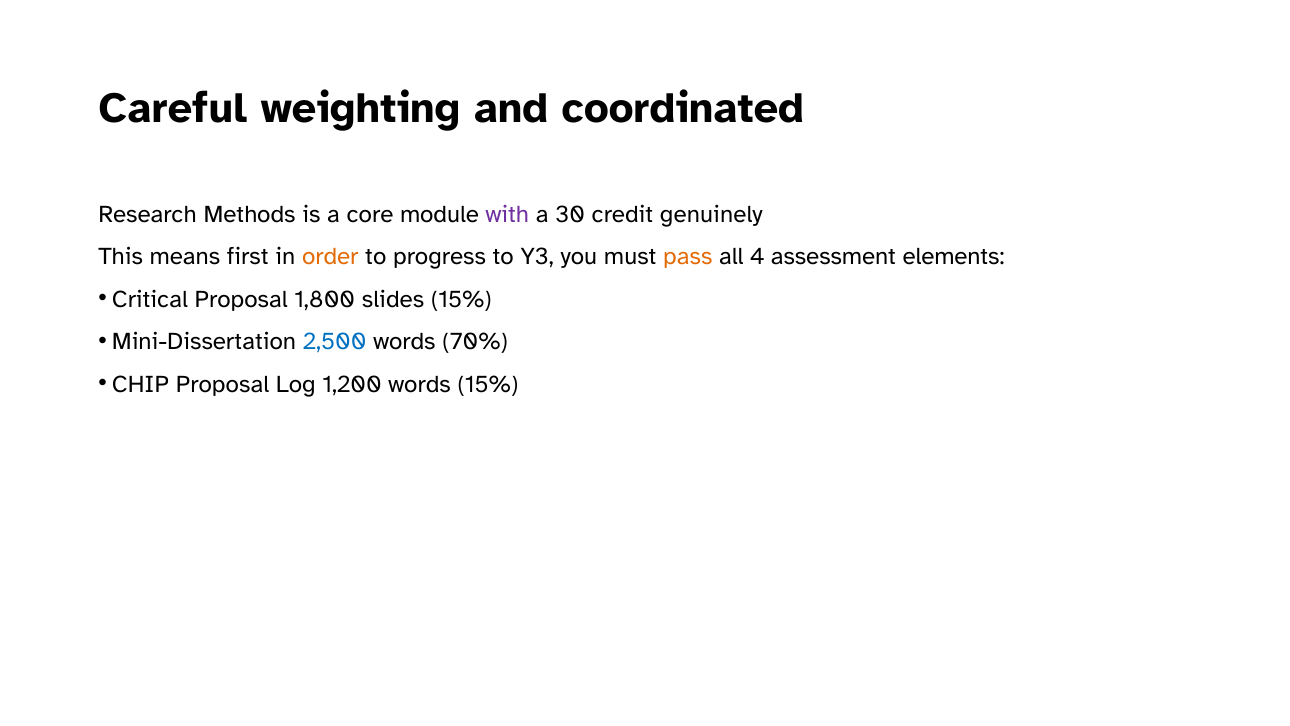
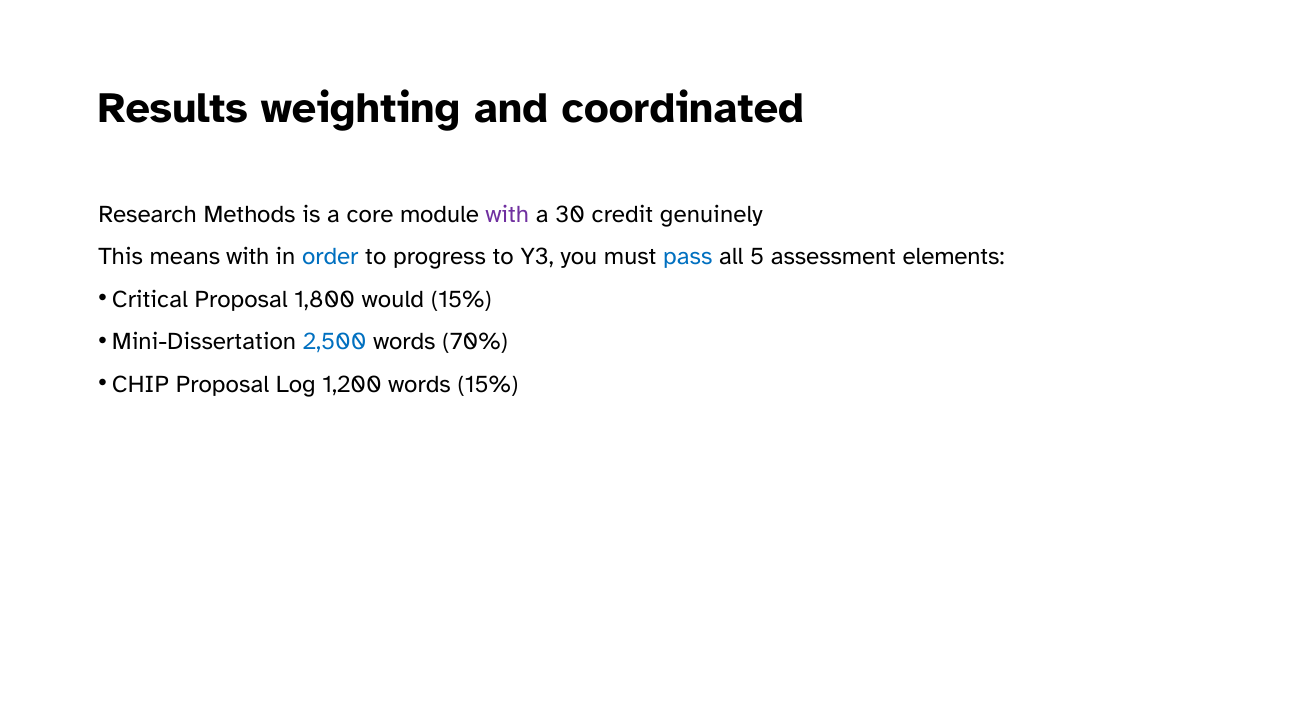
Careful: Careful -> Results (173, 108)
means first: first -> with (248, 257)
order colour: orange -> blue (330, 257)
pass colour: orange -> blue (688, 257)
4: 4 -> 5 (757, 257)
slides: slides -> would (393, 299)
